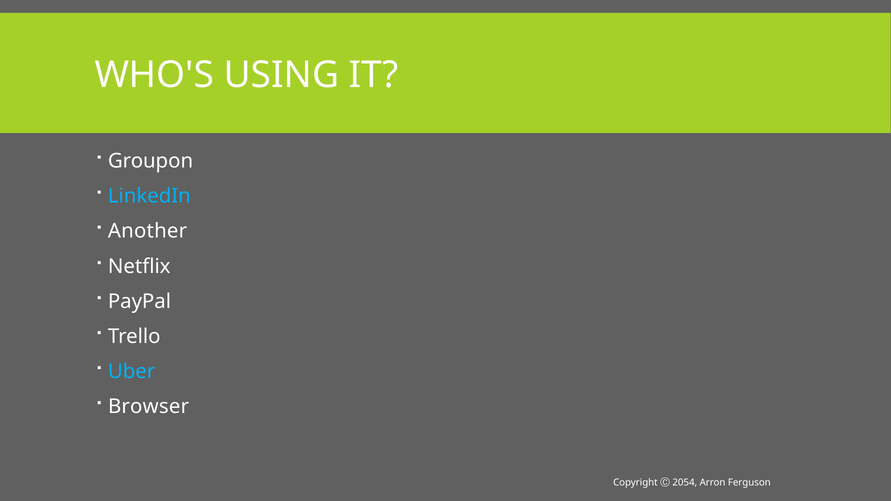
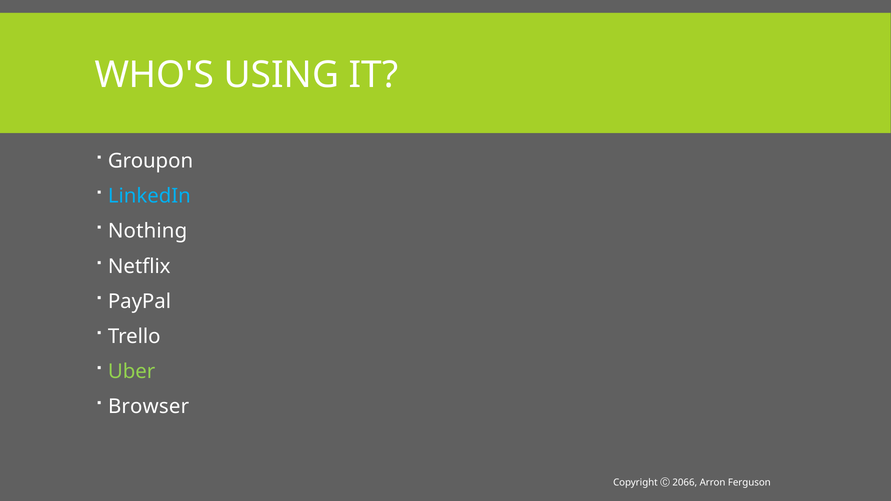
Another: Another -> Nothing (148, 231)
Uber colour: light blue -> light green (132, 372)
2054: 2054 -> 2066 (685, 483)
